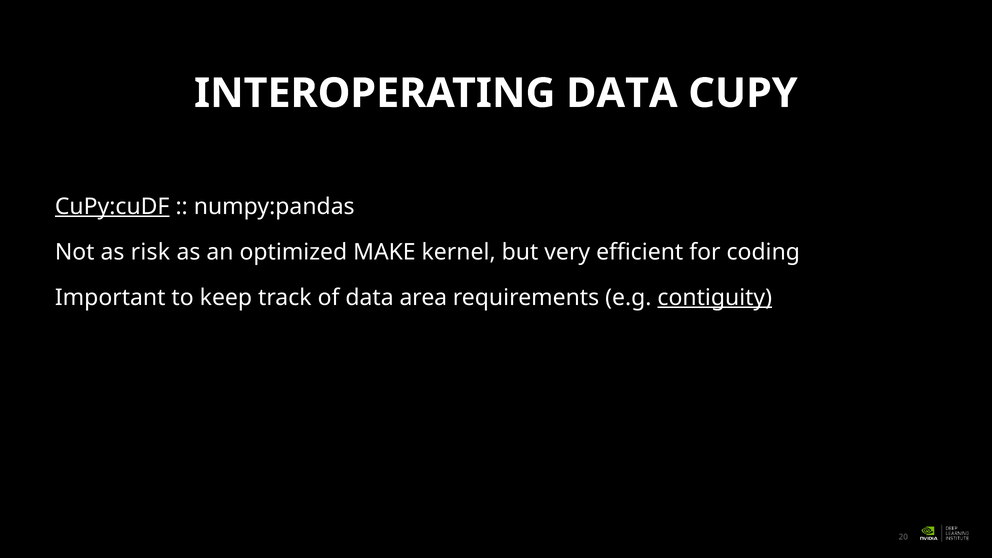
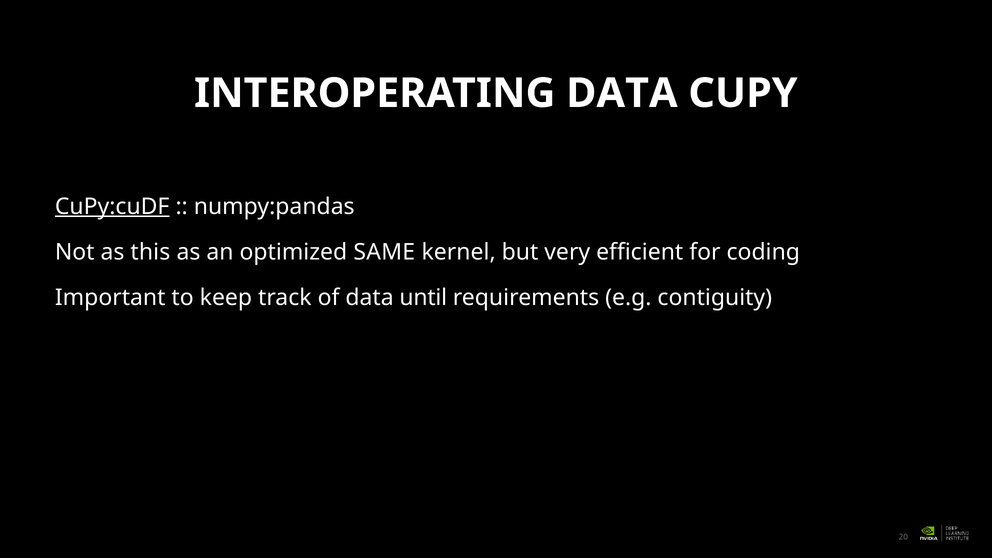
risk: risk -> this (150, 252)
MAKE: MAKE -> SAME (384, 252)
area: area -> until (423, 298)
contiguity underline: present -> none (715, 298)
